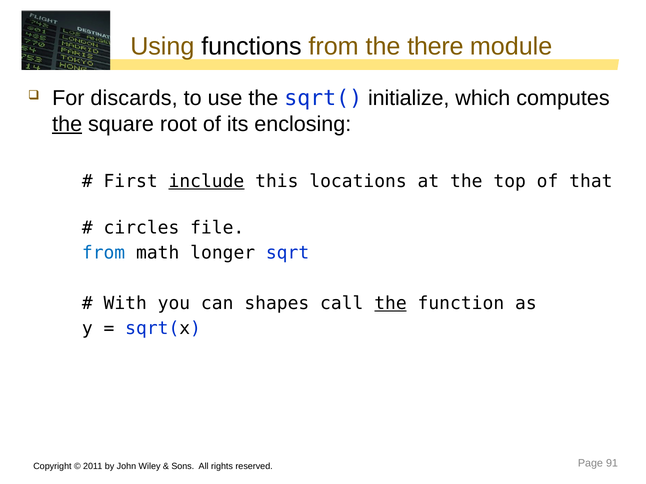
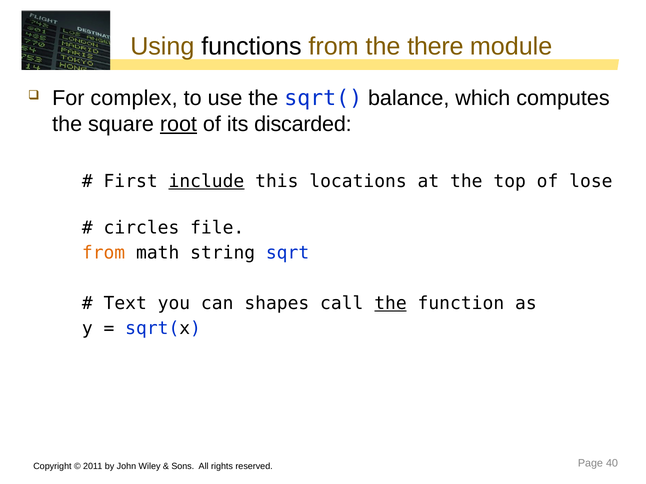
discards: discards -> complex (134, 98)
initialize: initialize -> balance (409, 98)
the underline: present -> none (67, 124)
root underline: none -> present (178, 124)
enclosing: enclosing -> discarded (303, 124)
that: that -> lose (591, 181)
from colour: blue -> orange (104, 253)
longer: longer -> string (223, 253)
With: With -> Text (125, 303)
91: 91 -> 40 (612, 464)
